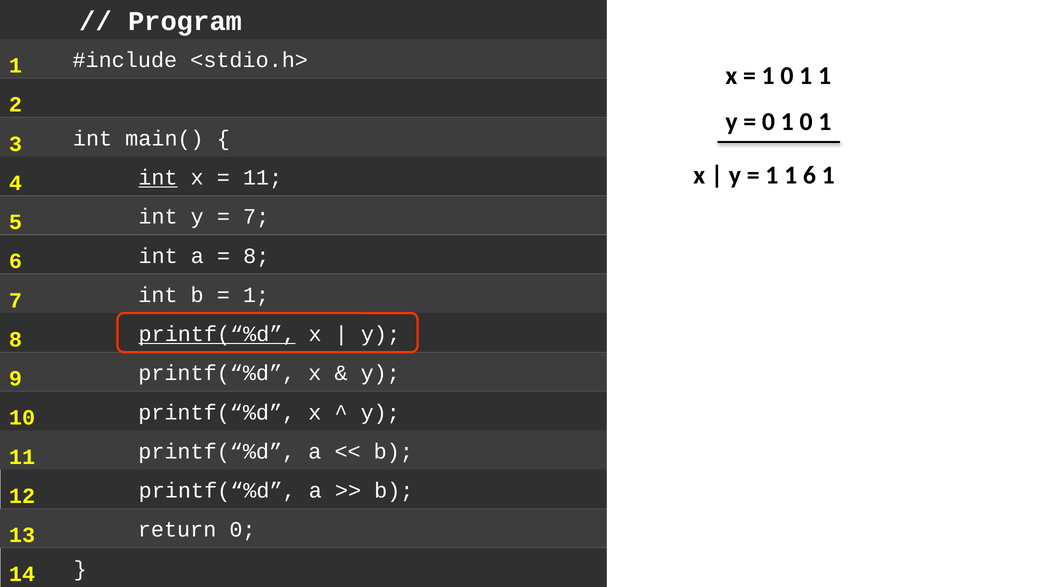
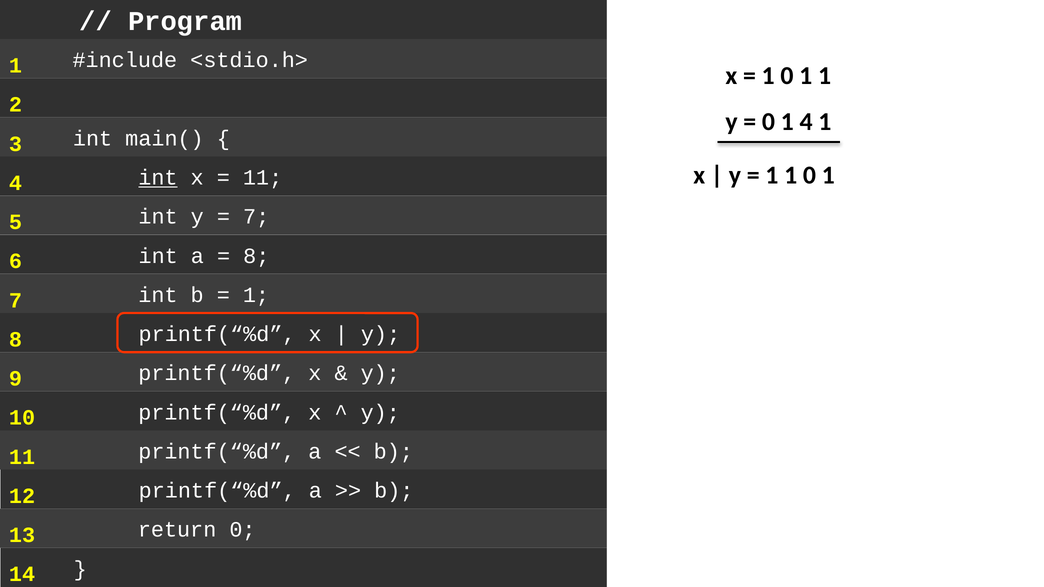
0 1 0: 0 -> 4 (806, 122)
1 1 6: 6 -> 0 (809, 175)
printf(“%d underline: present -> none (217, 334)
